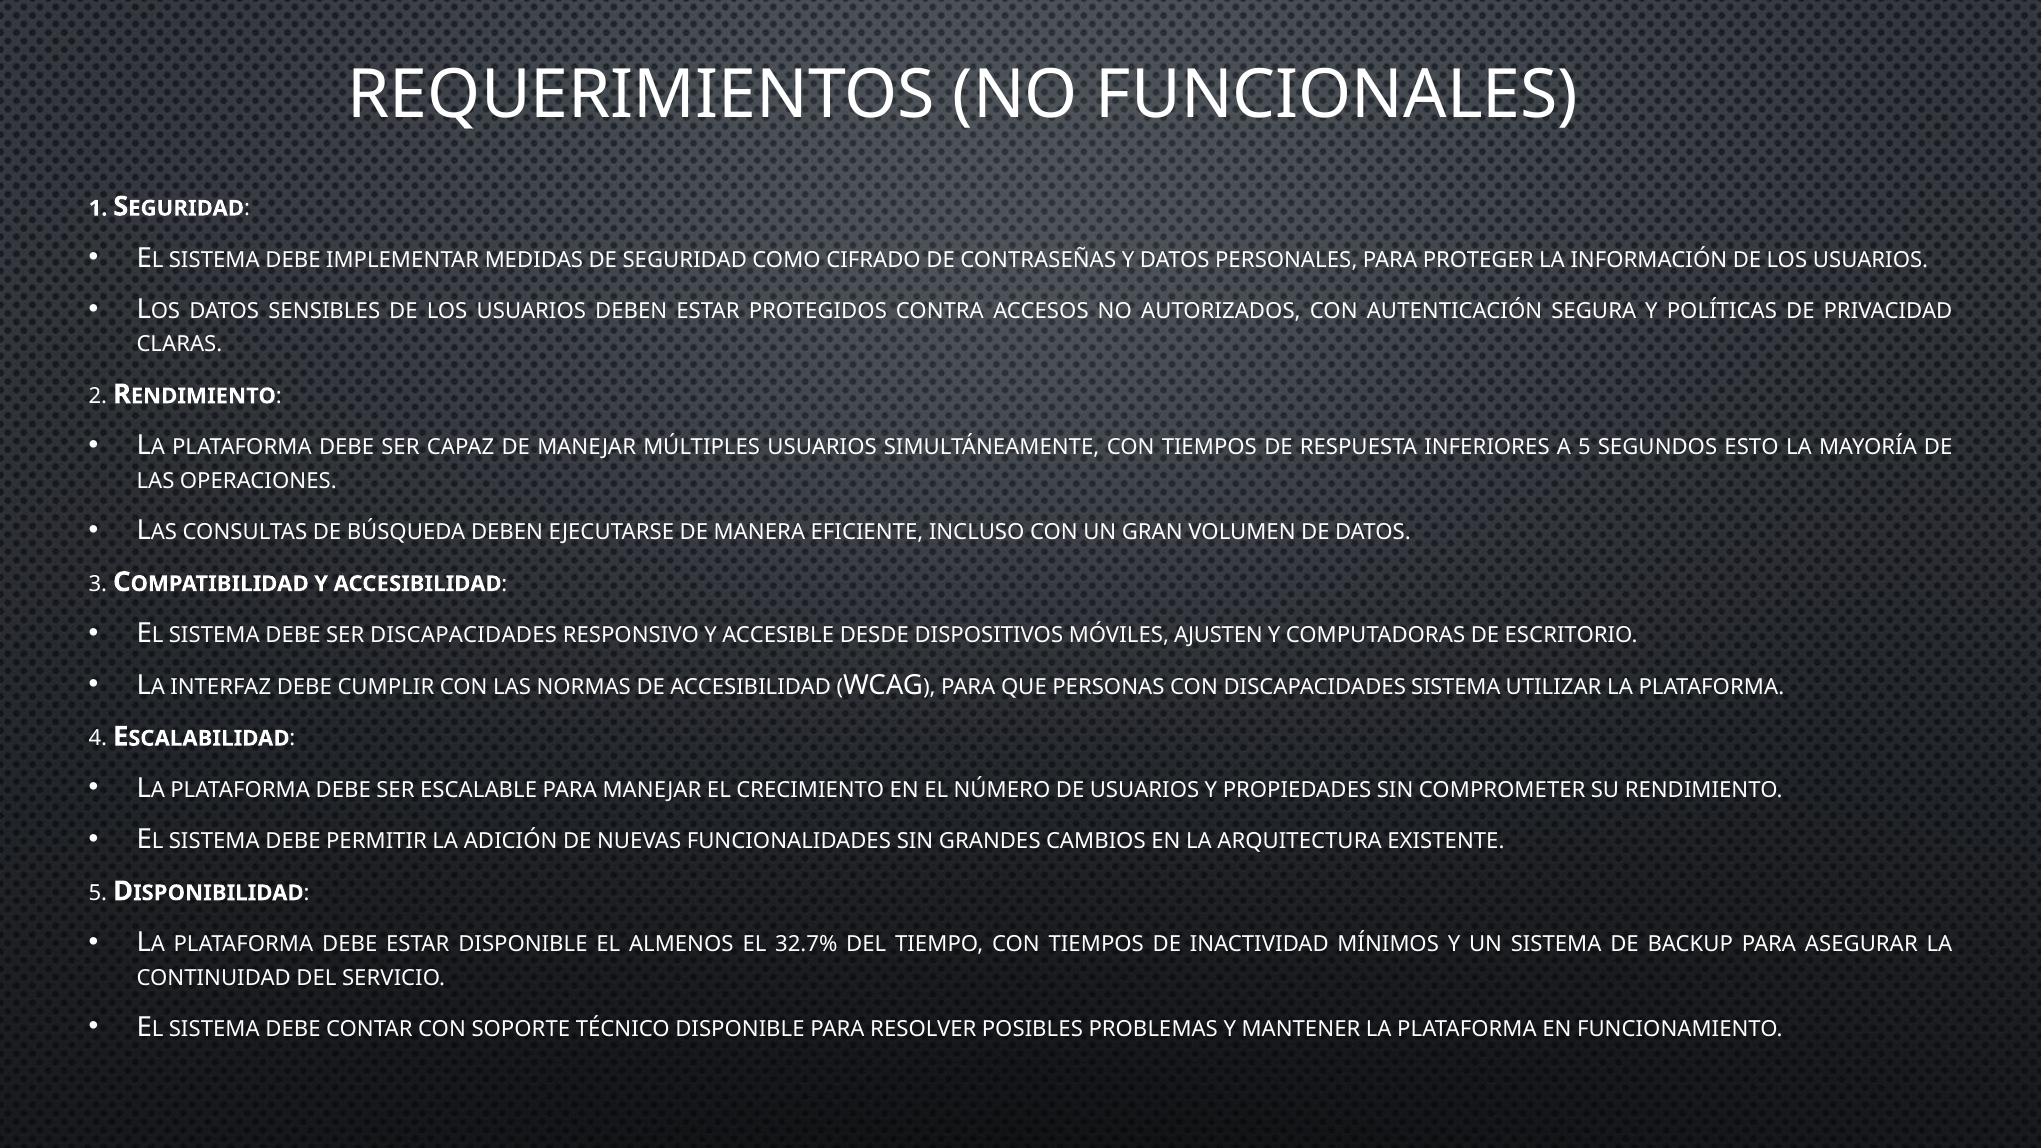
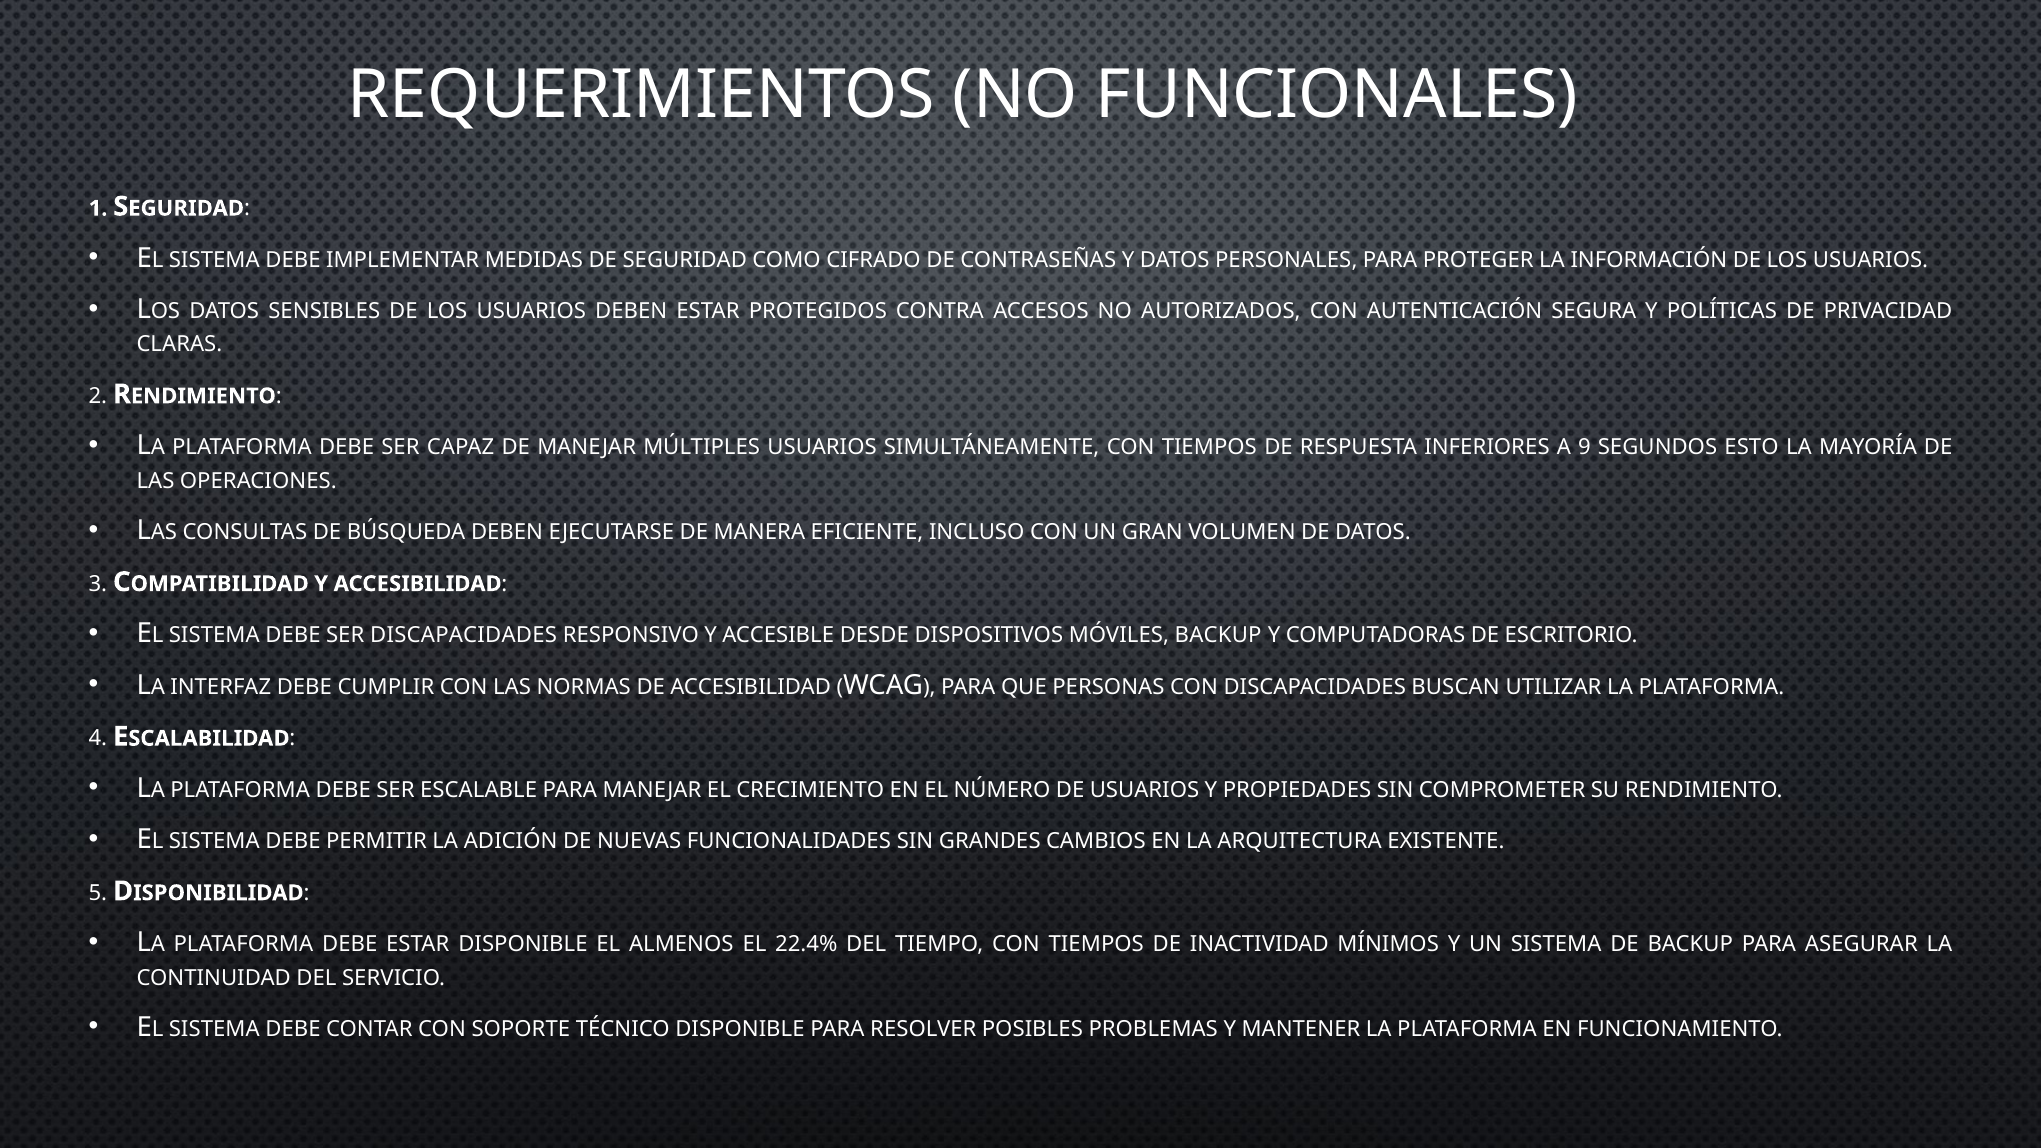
A 5: 5 -> 9 (1584, 448)
MÓVILES AJUSTEN: AJUSTEN -> BACKUP (1218, 635)
DISCAPACIDADES SISTEMA: SISTEMA -> BUSCAN (1456, 687)
32.7%: 32.7% -> 22.4% (806, 945)
